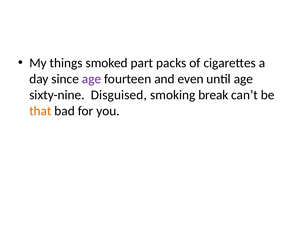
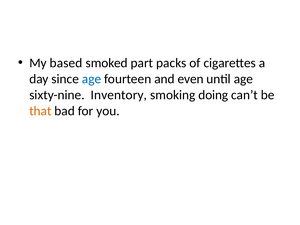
things: things -> based (66, 63)
age colour: purple -> blue (92, 79)
Disguised: Disguised -> Inventory (119, 95)
break: break -> doing (213, 95)
